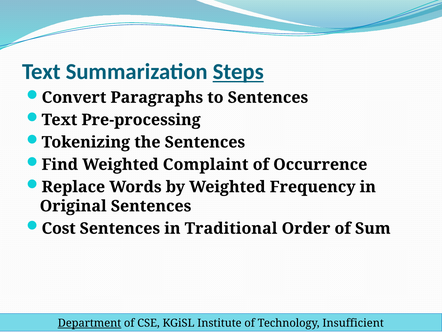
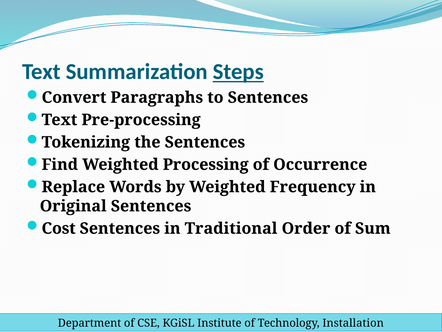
Complaint: Complaint -> Processing (206, 164)
Department underline: present -> none (89, 323)
Insufficient: Insufficient -> Installation (353, 323)
